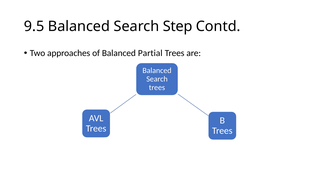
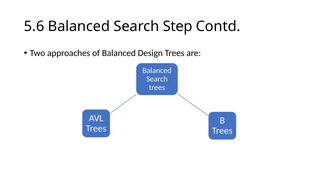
9.5: 9.5 -> 5.6 (34, 26)
Partial: Partial -> Design (150, 53)
